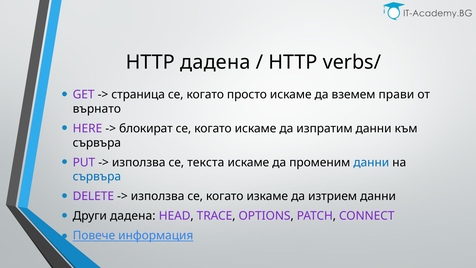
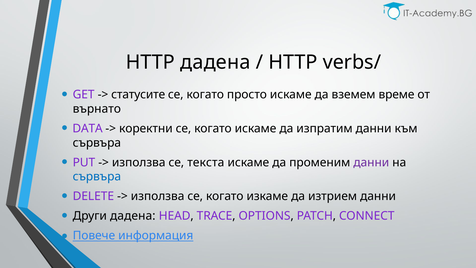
страница: страница -> статусите (138, 94)
прави: прави -> време (397, 94)
HERE: HERE -> DATA (88, 128)
блокират: блокират -> коректни (146, 128)
данни colour: blue -> purple (371, 162)
